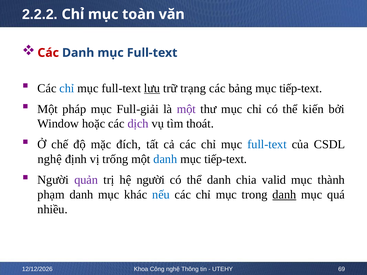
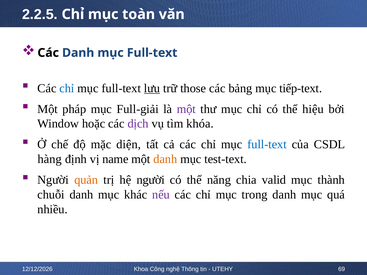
2.2.2: 2.2.2 -> 2.2.5 (40, 14)
Các colour: red -> black (48, 53)
trạng: trạng -> those (193, 88)
kiến: kiến -> hiệu (313, 109)
thoát: thoát -> khóa (200, 124)
đích: đích -> diện (129, 145)
nghệ: nghệ -> hàng (50, 159)
trống: trống -> name (115, 159)
danh colour: blue -> orange (165, 159)
tiếp-text: tiếp-text -> test-text (226, 159)
quản colour: purple -> orange (86, 180)
thể danh: danh -> năng (219, 180)
phạm: phạm -> chuỗi (51, 195)
nếu colour: blue -> purple (161, 195)
danh underline: present -> none (284, 195)
